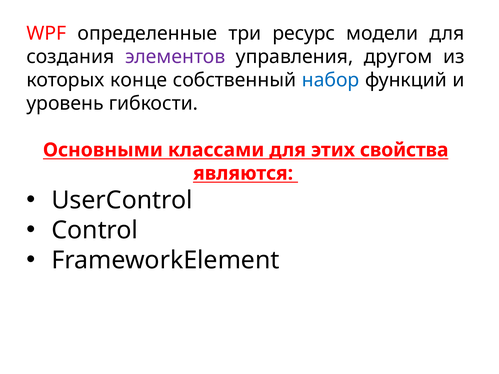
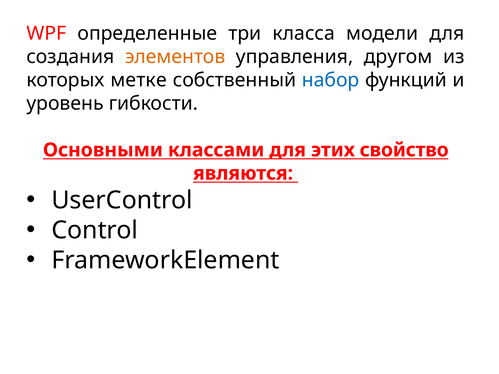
ресурс: ресурс -> класса (304, 34)
элементов colour: purple -> orange (175, 57)
конце: конце -> метке (139, 80)
свойства: свойства -> свойство (404, 150)
